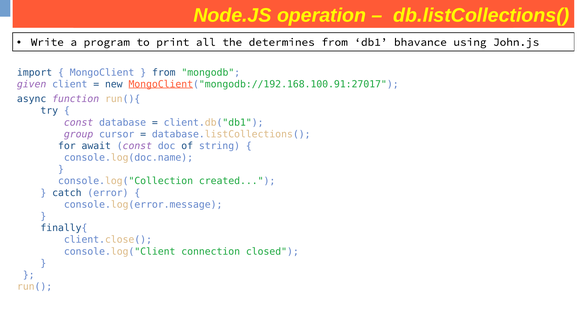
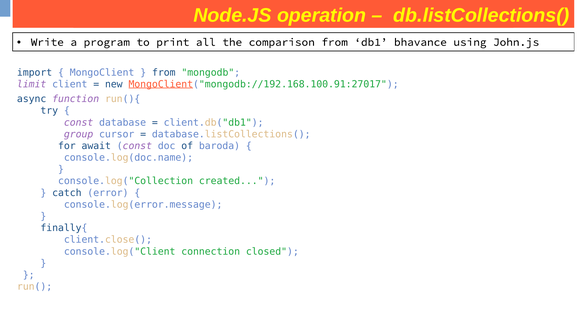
determines: determines -> comparison (282, 42)
given: given -> limit (32, 84)
string: string -> baroda (219, 146)
